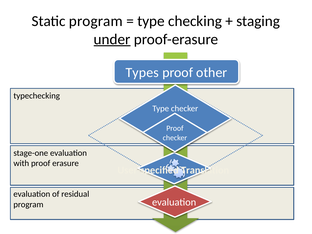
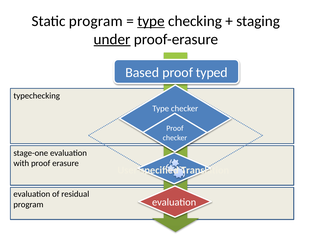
type underline: none -> present (151, 21)
Types: Types -> Based (142, 72)
other: other -> typed (212, 72)
